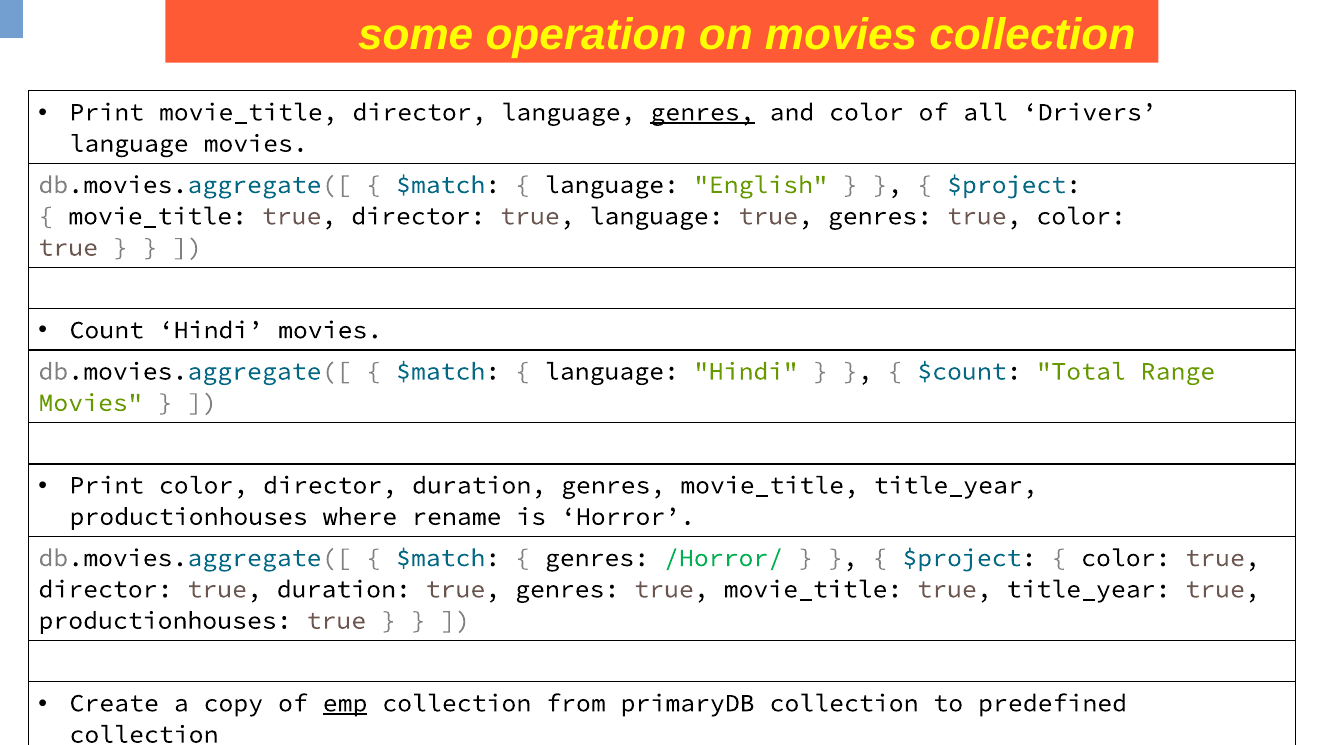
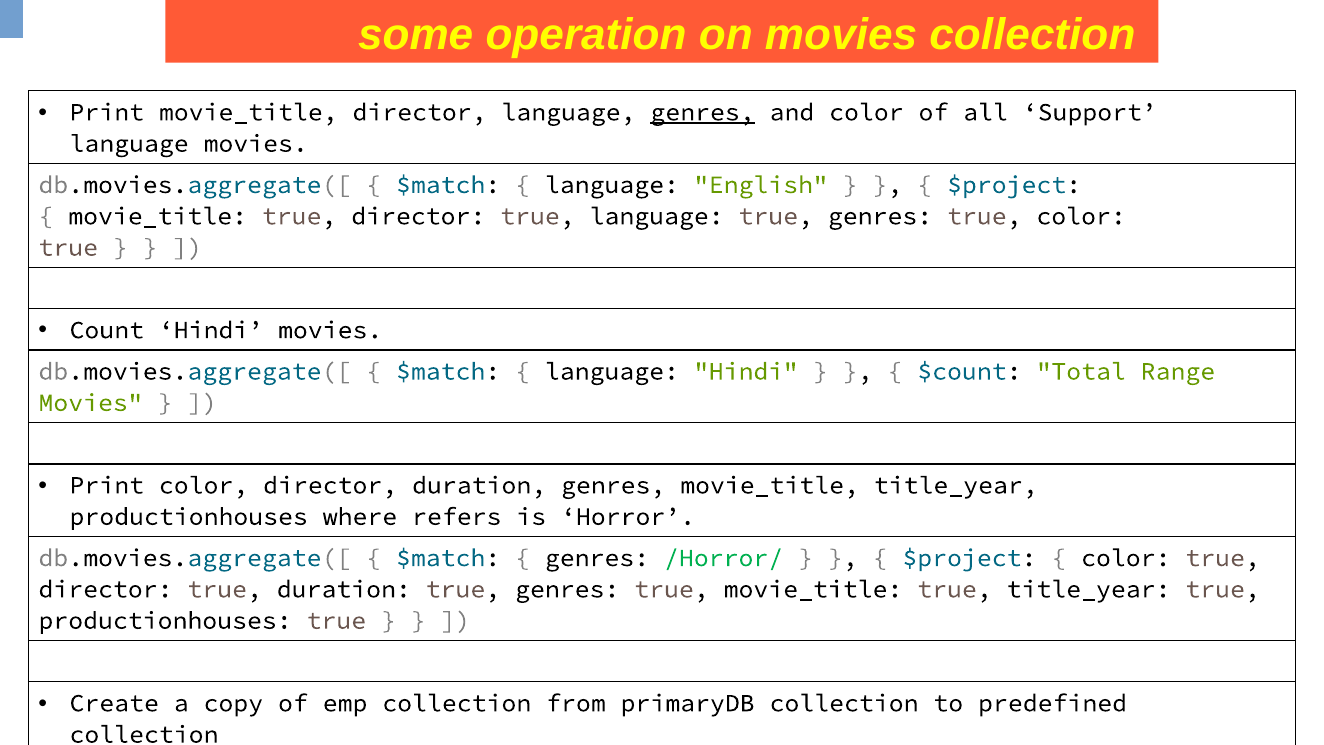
Drivers: Drivers -> Support (1090, 112)
rename: rename -> refers (457, 516)
emp underline: present -> none (345, 703)
